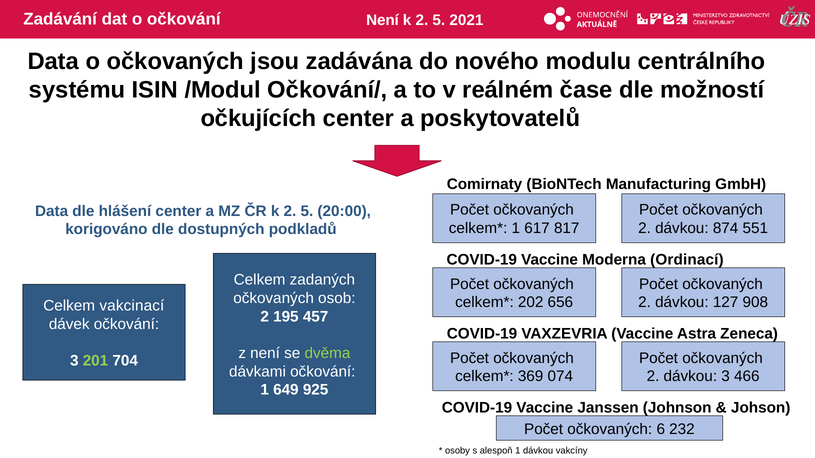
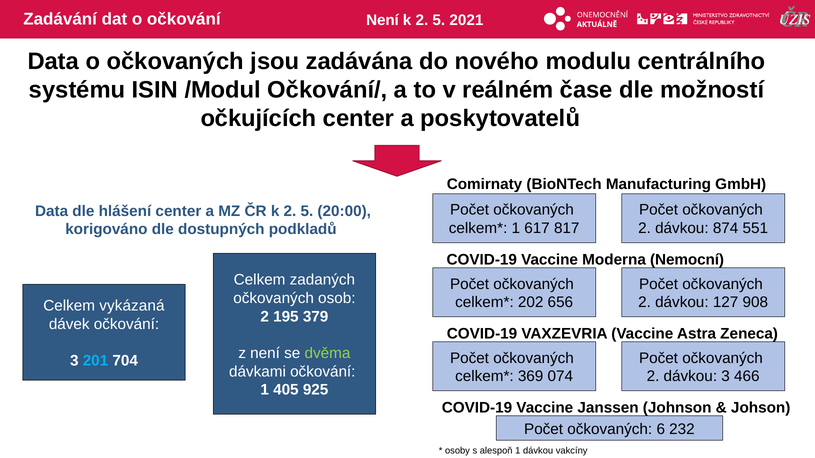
Ordinací: Ordinací -> Nemocní (687, 260)
vakcinací: vakcinací -> vykázaná (132, 306)
457: 457 -> 379 (316, 317)
201 colour: light green -> light blue (95, 361)
649: 649 -> 405 (286, 390)
